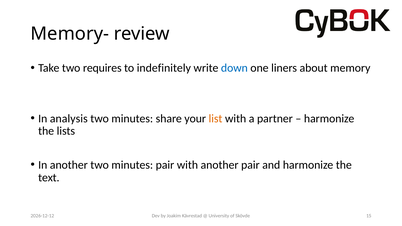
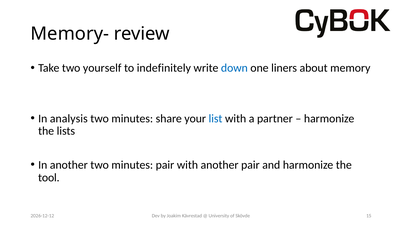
requires: requires -> yourself (102, 68)
list colour: orange -> blue (216, 119)
text: text -> tool (49, 178)
